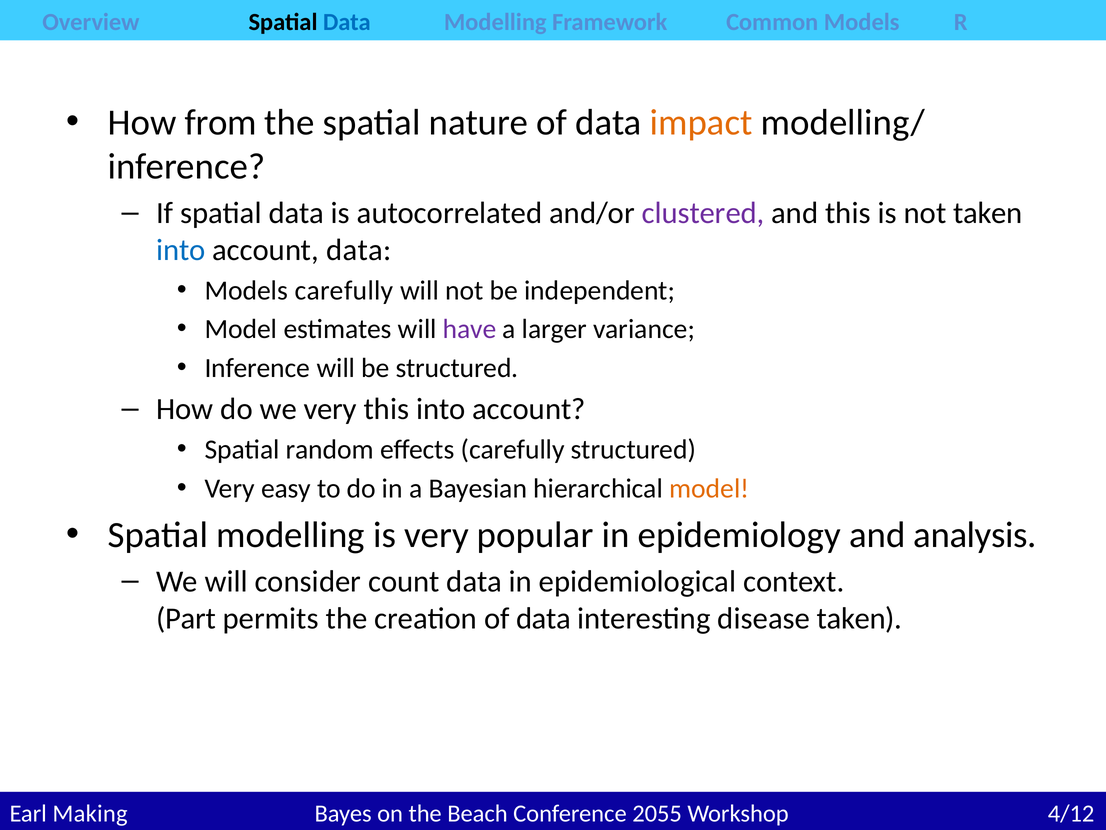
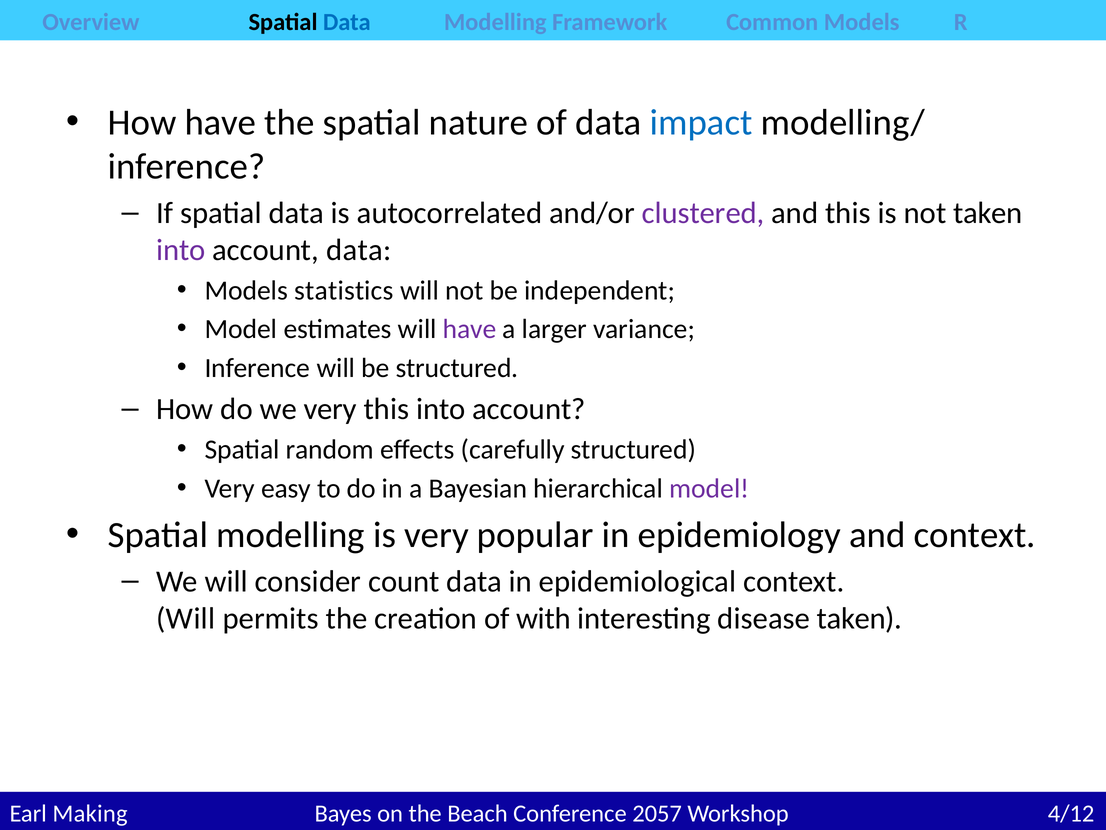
How from: from -> have (220, 122)
impact colour: orange -> blue (701, 122)
into colour: blue -> purple (181, 250)
Models carefully: carefully -> statistics (344, 290)
model colour: orange -> purple (709, 488)
and analysis: analysis -> context (975, 535)
Part: Part -> Will (186, 618)
creation of data: data -> with (544, 618)
2055: 2055 -> 2057 (657, 813)
